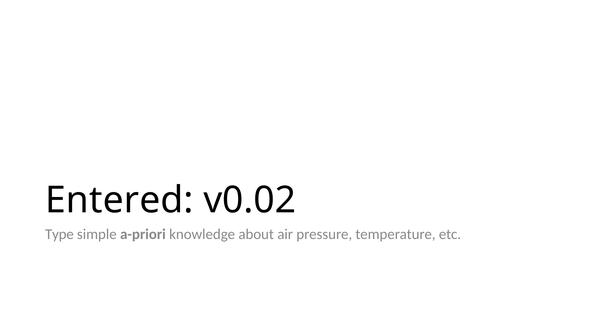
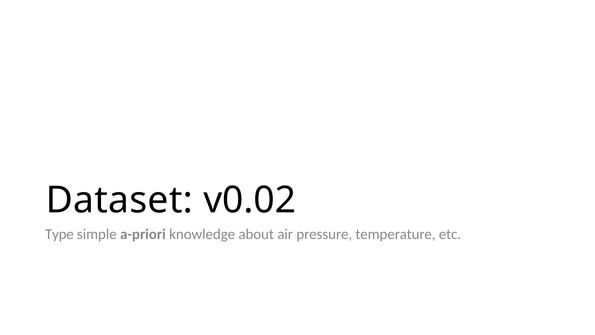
Entered: Entered -> Dataset (119, 200)
